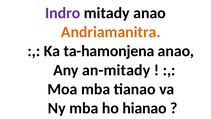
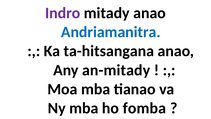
Andriamanitra colour: orange -> blue (111, 32)
ta-hamonjena: ta-hamonjena -> ta-hitsangana (109, 51)
hianao: hianao -> fomba (144, 108)
